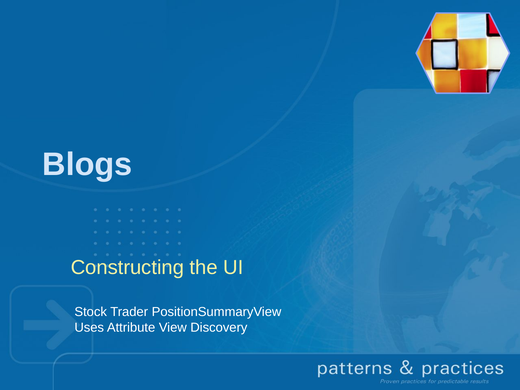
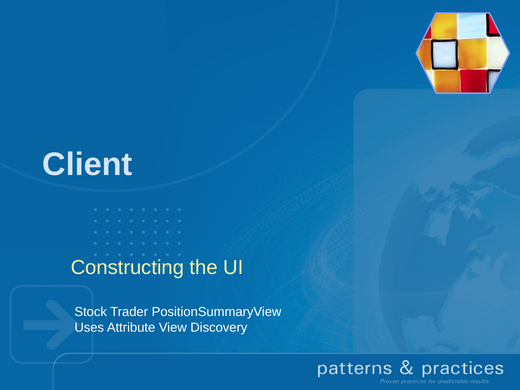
Blogs: Blogs -> Client (87, 164)
